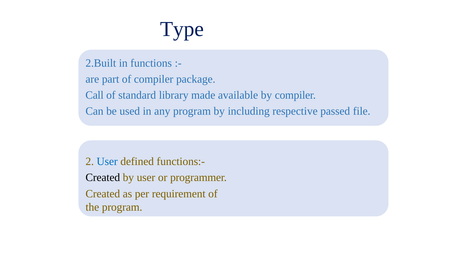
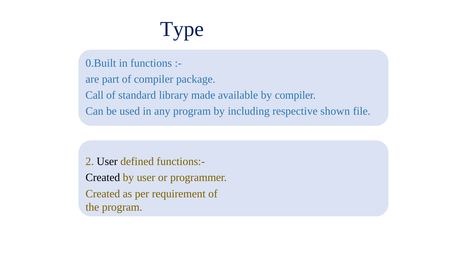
2.Built: 2.Built -> 0.Built (101, 63)
passed: passed -> shown (335, 111)
User colour: blue -> black (107, 161)
